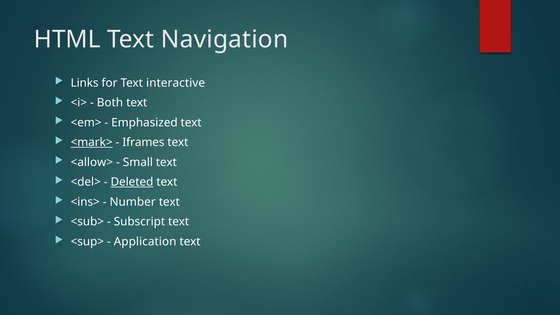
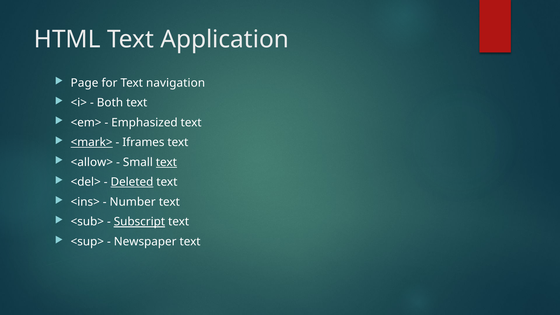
Navigation: Navigation -> Application (225, 39)
Links: Links -> Page (85, 83)
interactive: interactive -> navigation (176, 83)
text underline: none -> present (166, 162)
Subscript underline: none -> present (139, 222)
Application: Application -> Newspaper (145, 242)
